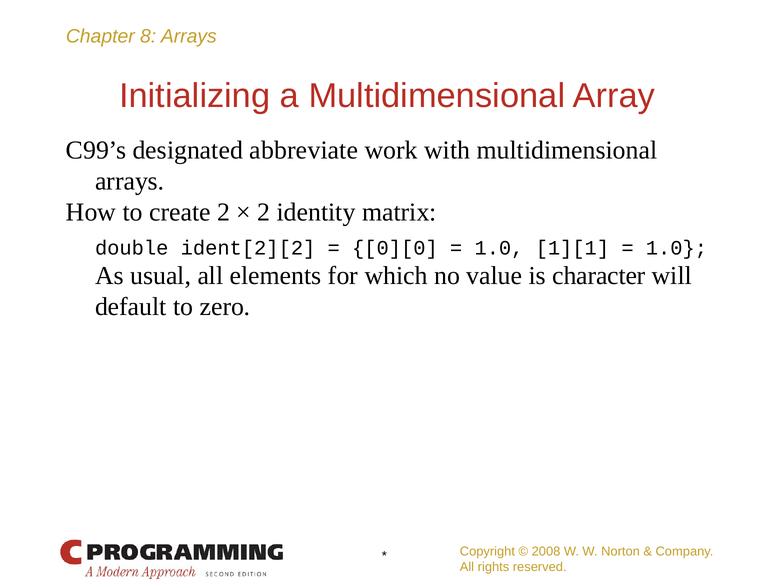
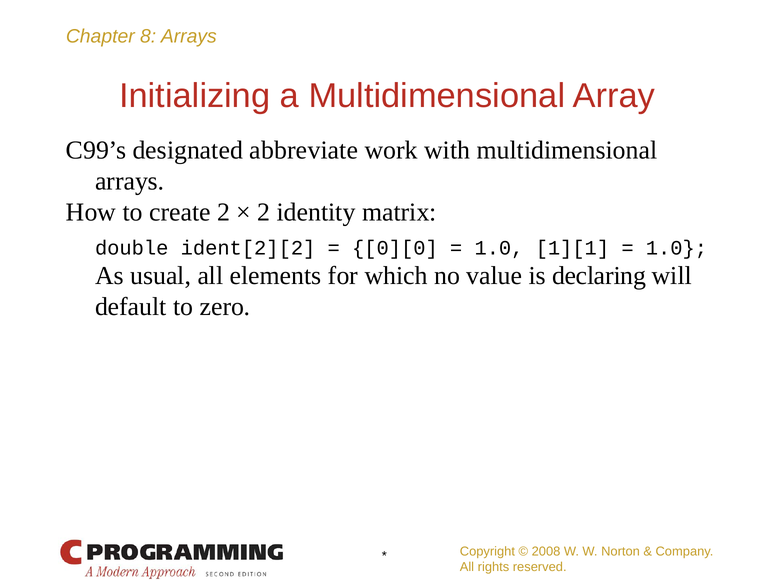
character: character -> declaring (599, 276)
